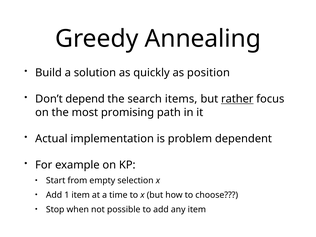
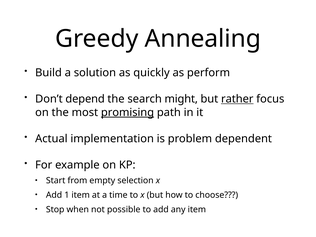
position: position -> perform (209, 73)
items: items -> might (181, 99)
promising underline: none -> present (127, 112)
